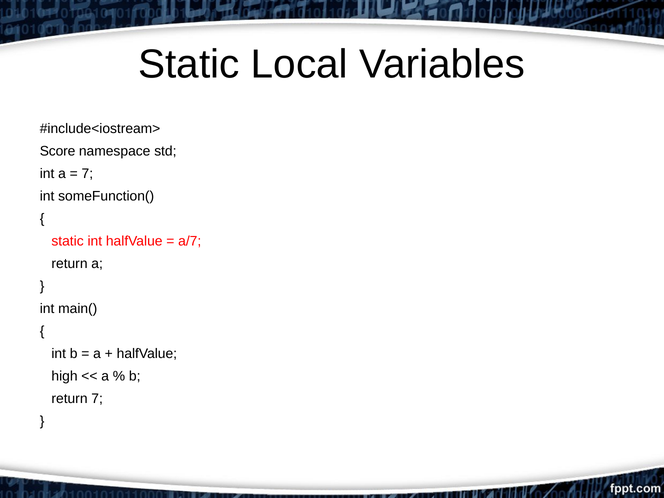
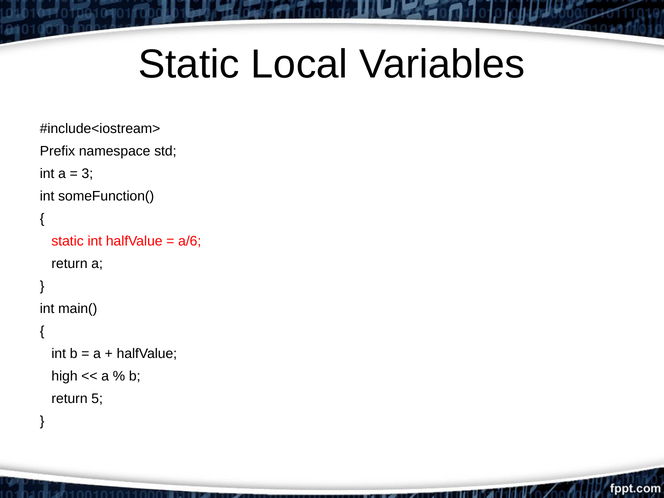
Score: Score -> Prefix (57, 151)
7: 7 -> 3 (87, 174)
a/7: a/7 -> a/6 (190, 241)
return 7: 7 -> 5 (97, 399)
